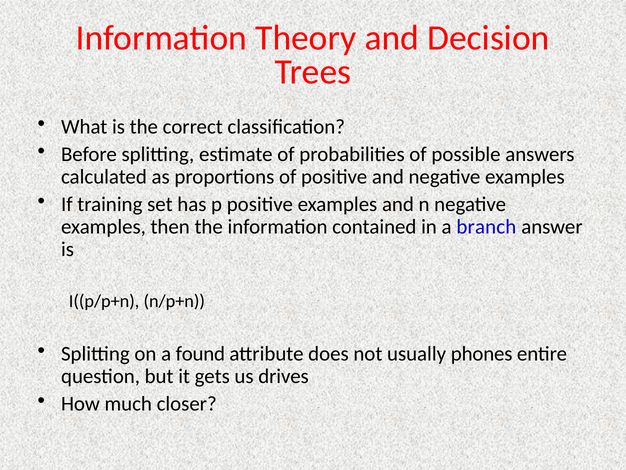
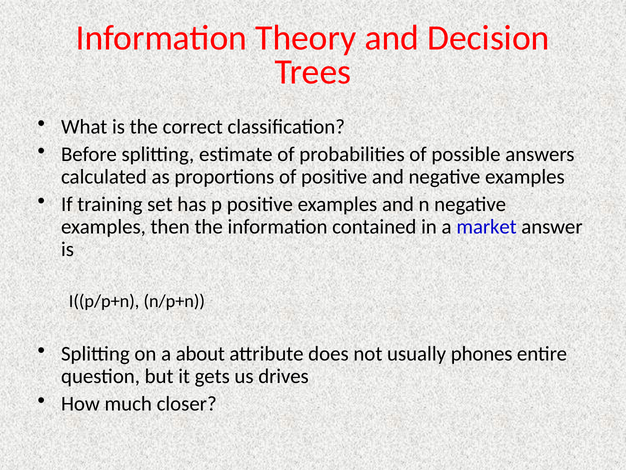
branch: branch -> market (487, 227)
found: found -> about (200, 354)
